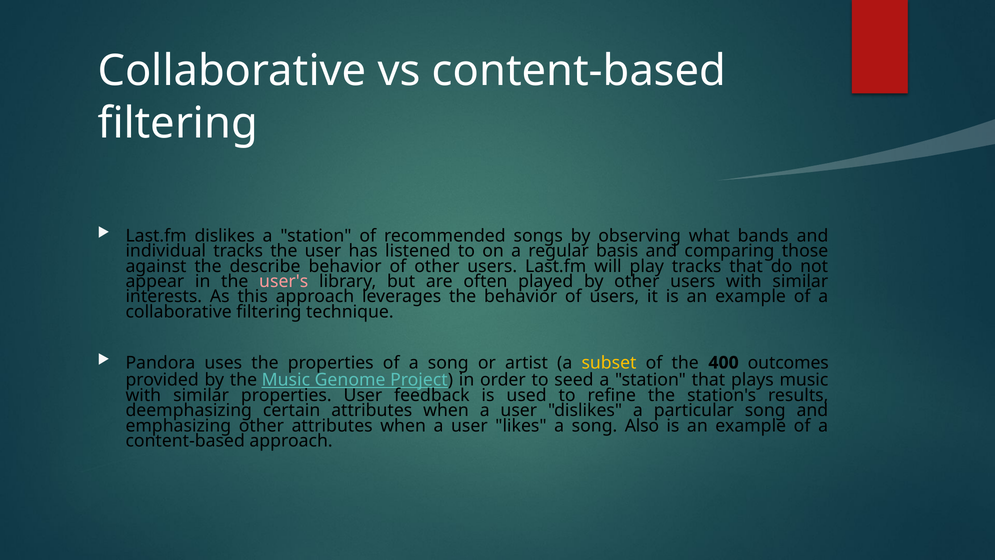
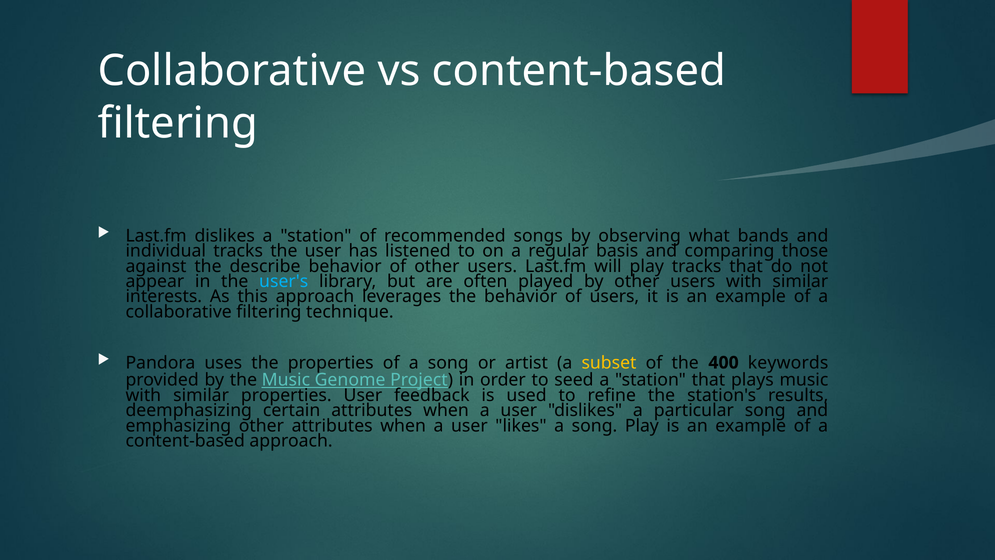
user's colour: pink -> light blue (284, 281)
outcomes: outcomes -> keywords (788, 363)
song Also: Also -> Play (642, 426)
